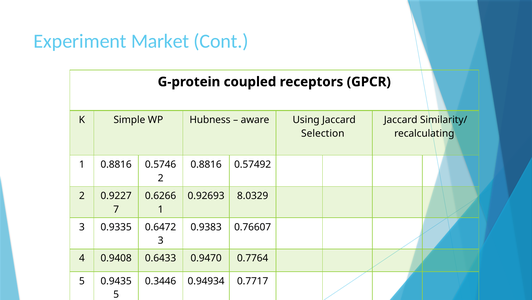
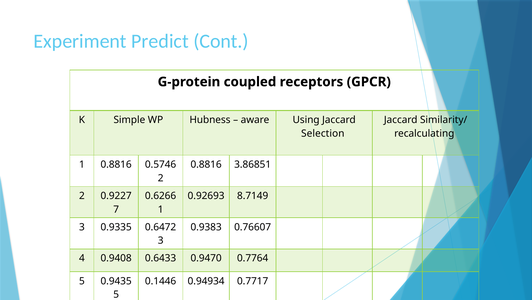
Market: Market -> Predict (160, 41)
0.57492: 0.57492 -> 3.86851 (253, 164)
8.0329: 8.0329 -> 8.7149 (253, 195)
0.3446: 0.3446 -> 0.1446 (161, 280)
